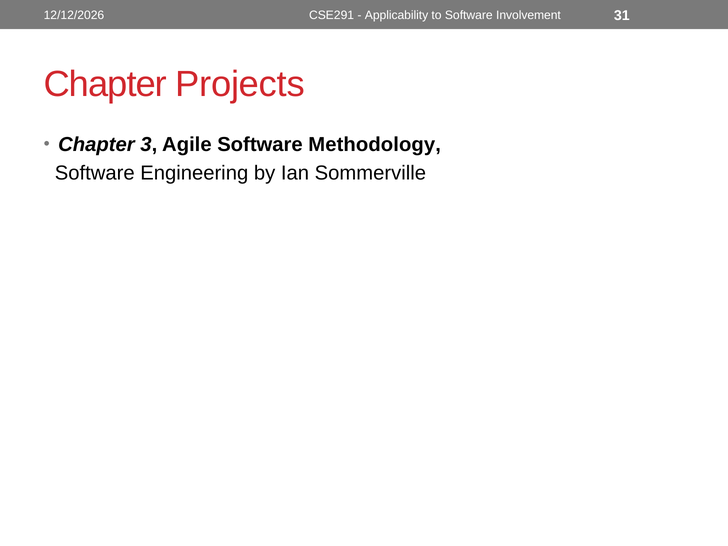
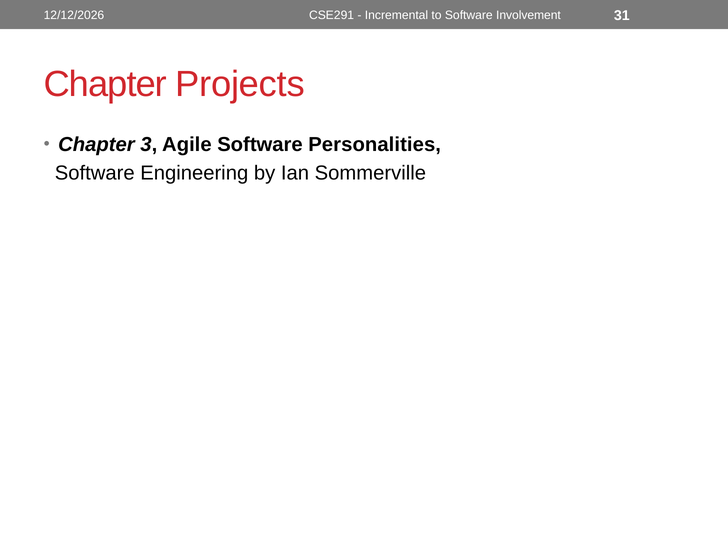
Applicability: Applicability -> Incremental (397, 15)
Methodology: Methodology -> Personalities (375, 145)
